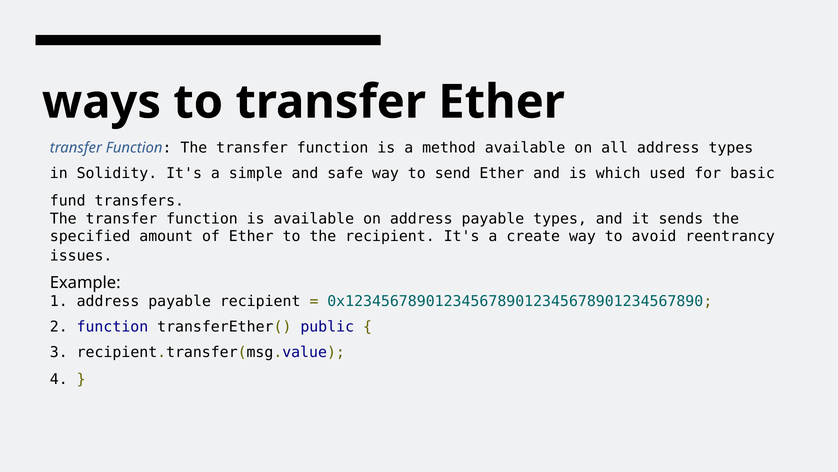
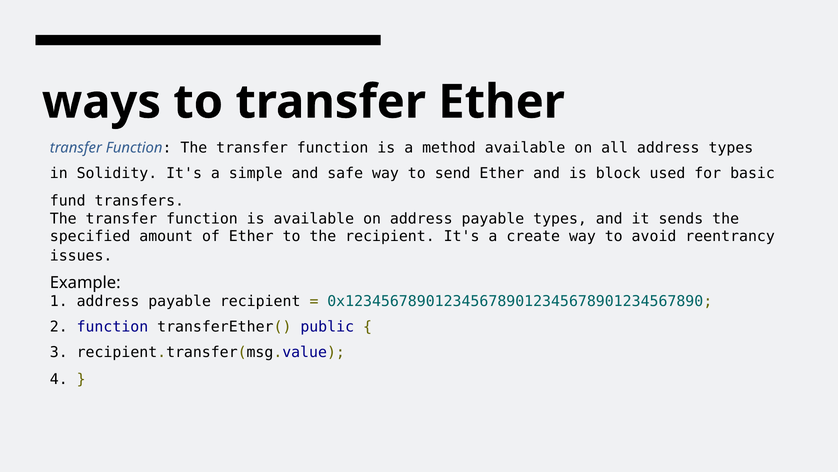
which: which -> block (618, 173)
